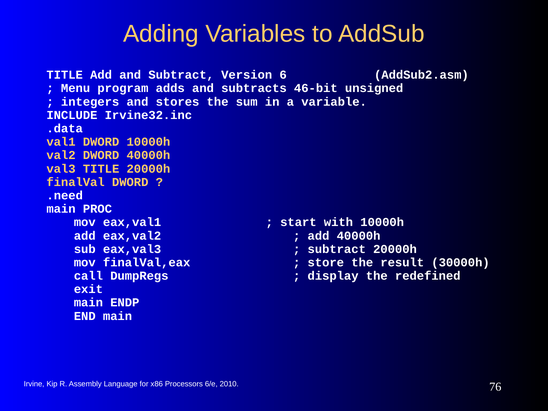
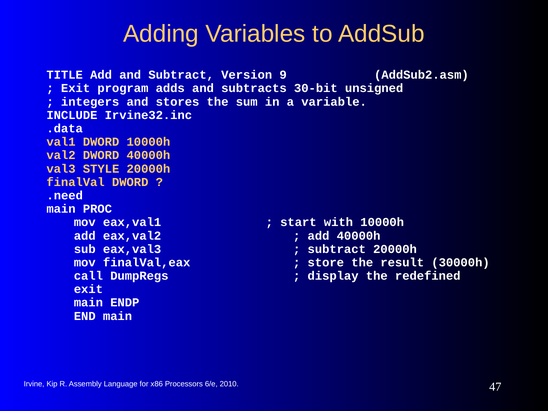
6: 6 -> 9 (283, 75)
Menu: Menu -> Exit (76, 88)
46-bit: 46-bit -> 30-bit (316, 88)
val3 TITLE: TITLE -> STYLE (101, 169)
76: 76 -> 47 (495, 387)
